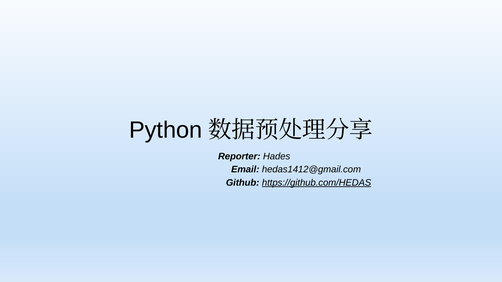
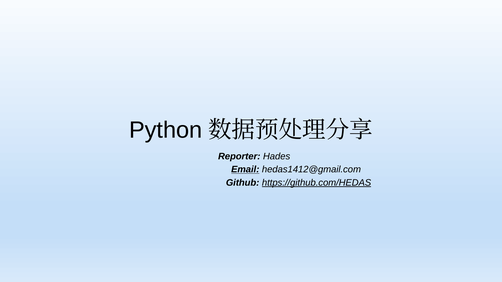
Email underline: none -> present (245, 170)
